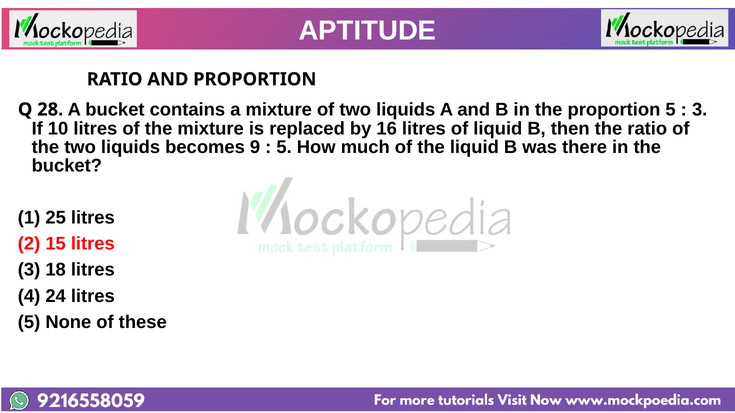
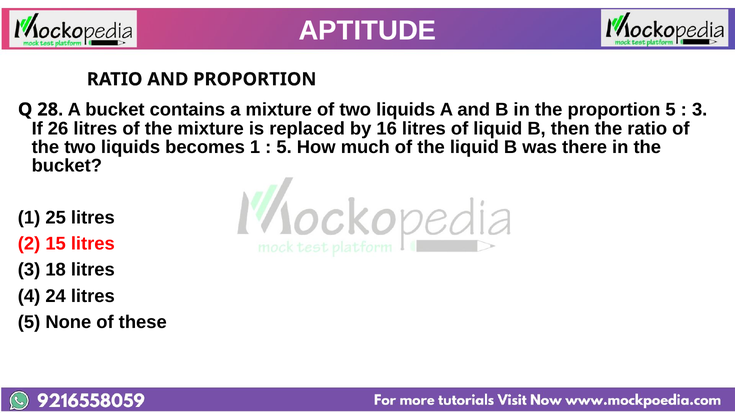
10: 10 -> 26 (58, 129)
becomes 9: 9 -> 1 (255, 147)
